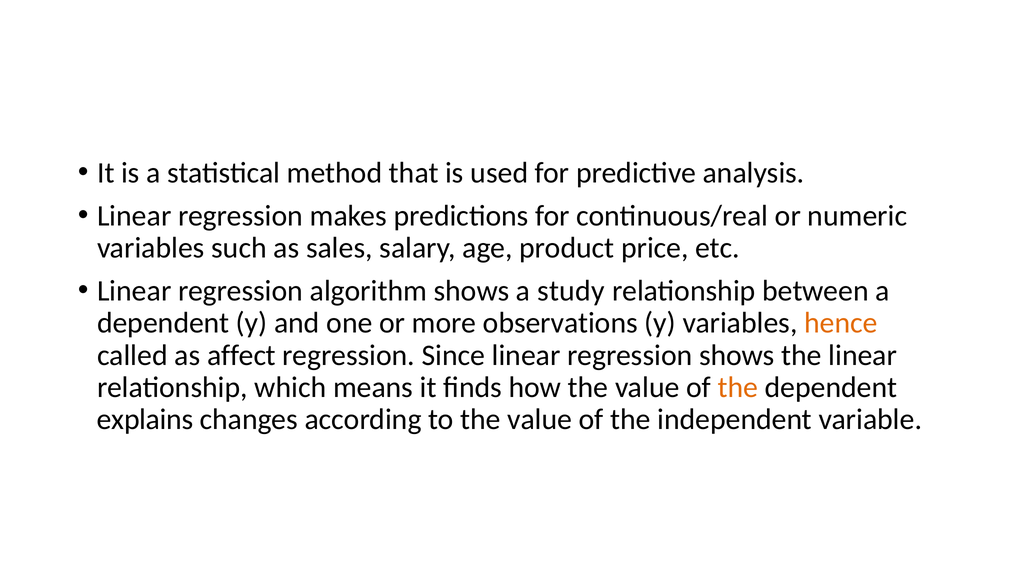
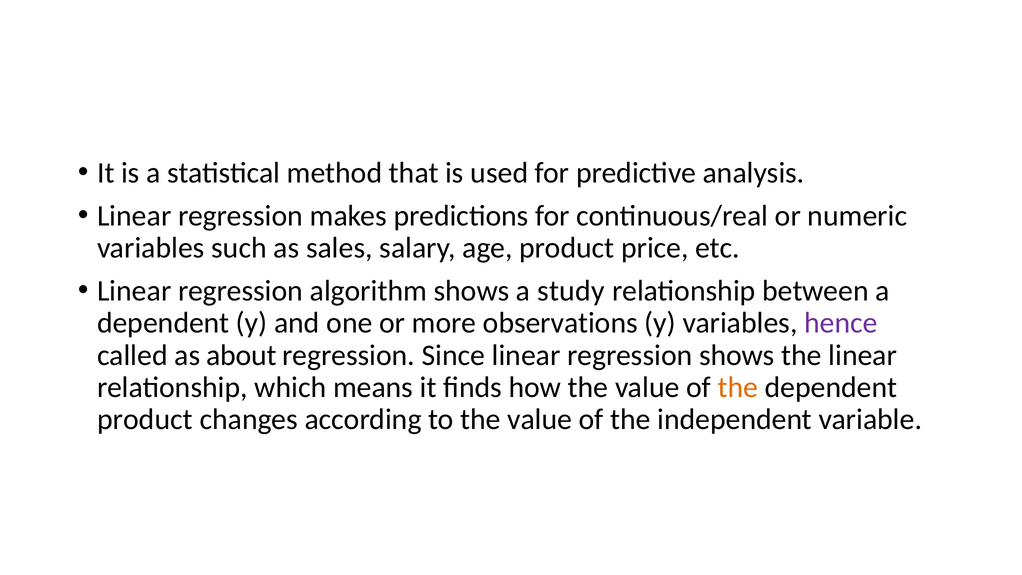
hence colour: orange -> purple (841, 323)
affect: affect -> about (242, 355)
explains: explains -> product (145, 419)
